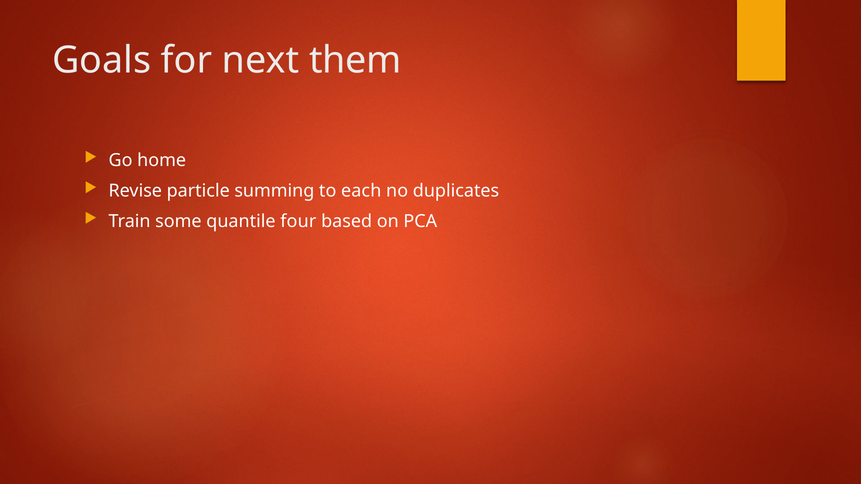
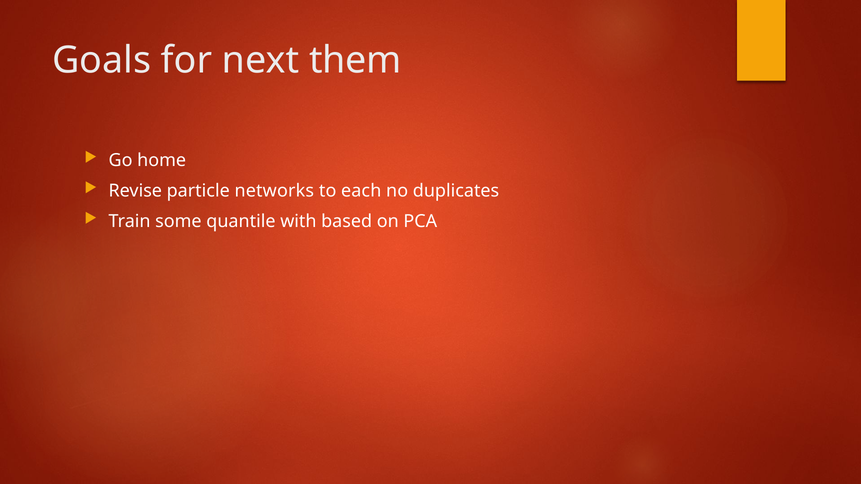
summing: summing -> networks (274, 191)
four: four -> with (298, 221)
